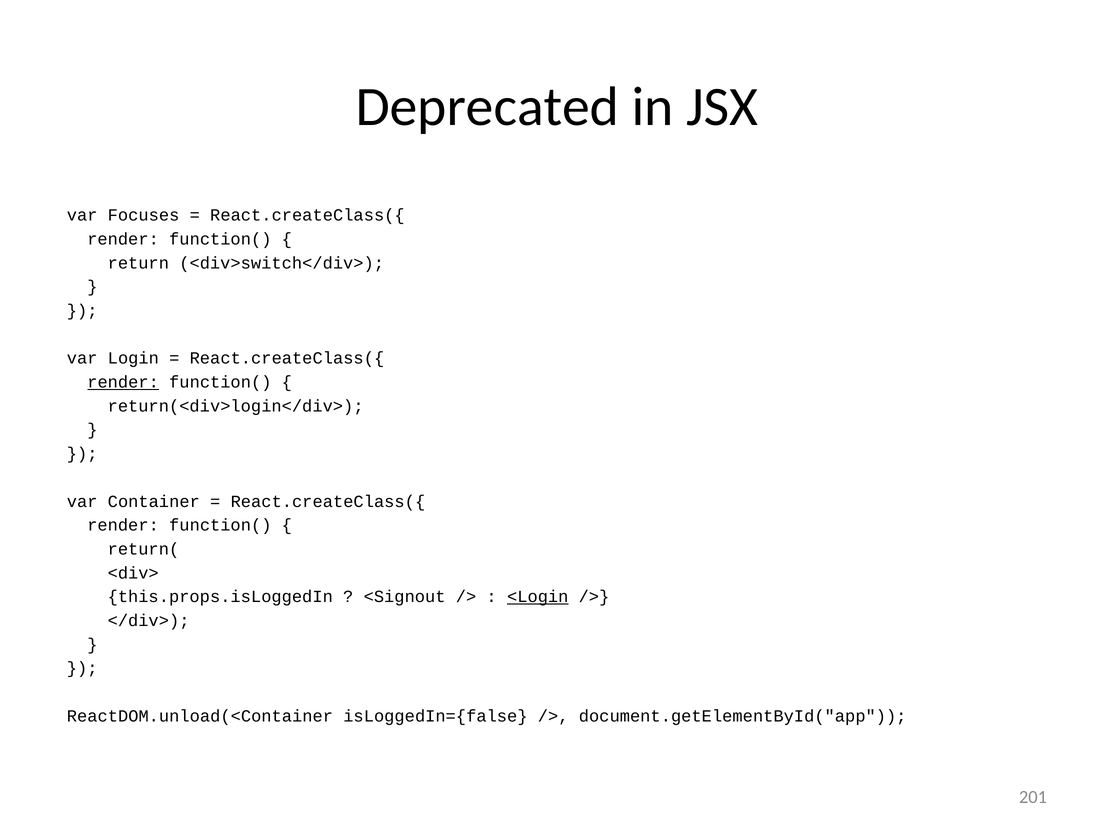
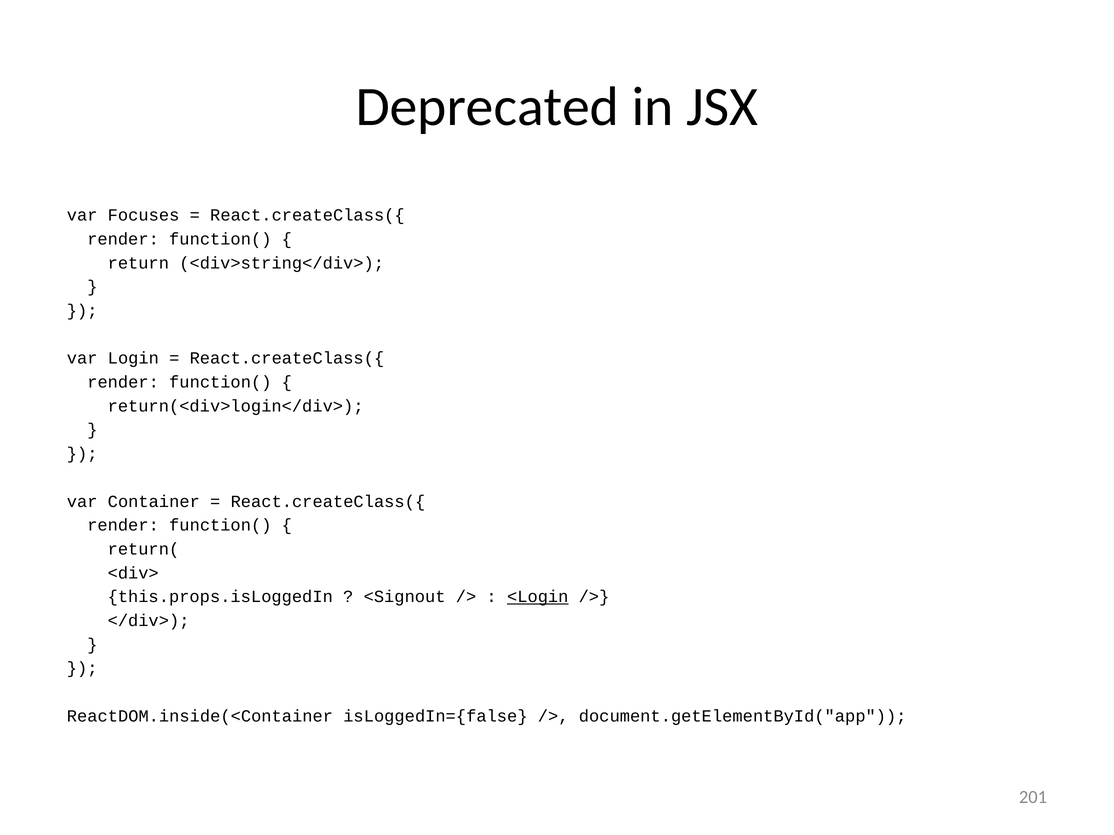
<div>switch</div>: <div>switch</div> -> <div>string</div> (282, 263)
render underline: present -> none (123, 382)
ReactDOM.unload(<Container: ReactDOM.unload(<Container -> ReactDOM.inside(<Container (200, 716)
